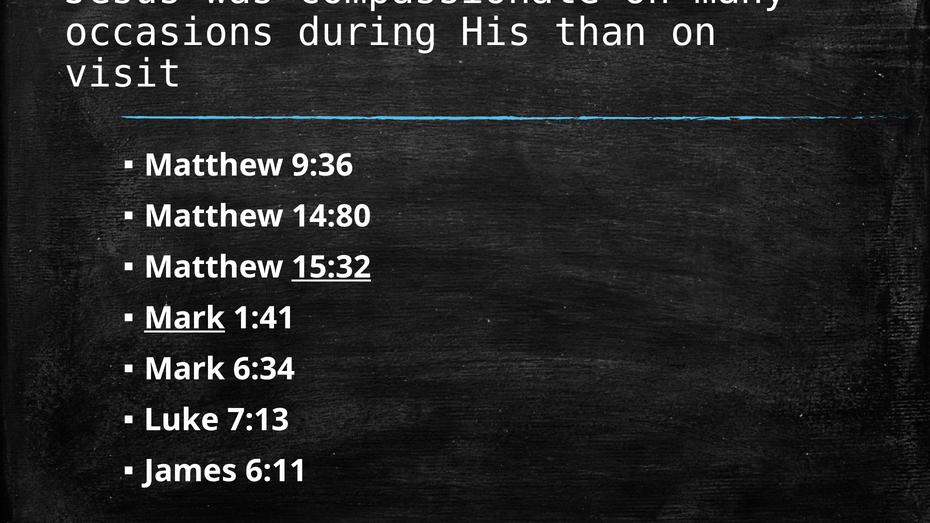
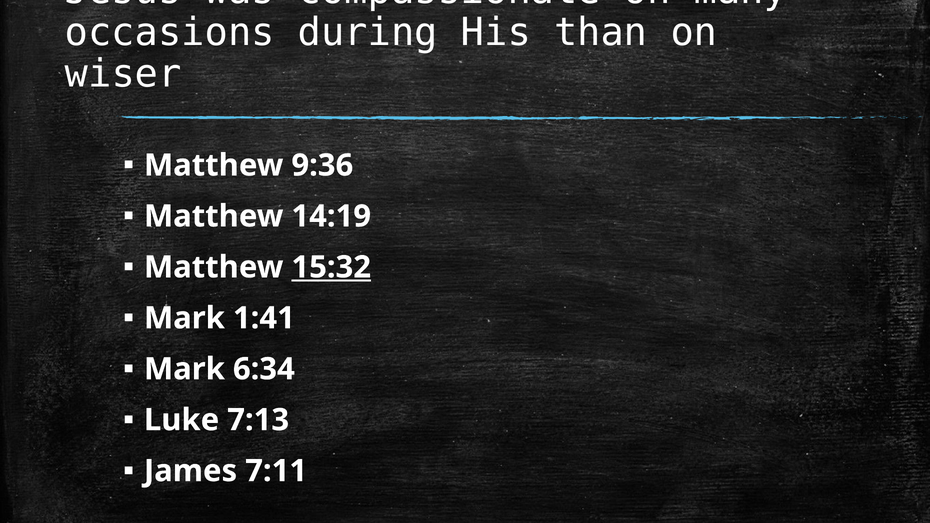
visit: visit -> wiser (123, 74)
14:80: 14:80 -> 14:19 (331, 216)
Mark underline: present -> none (184, 318)
6:11: 6:11 -> 7:11 (276, 471)
